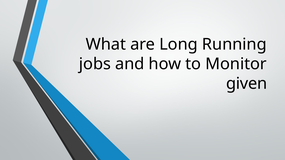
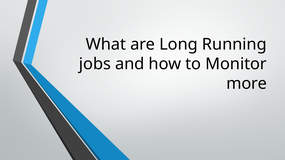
given: given -> more (247, 84)
